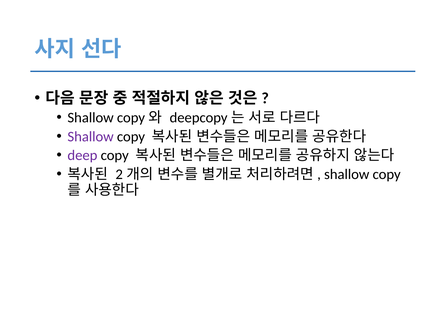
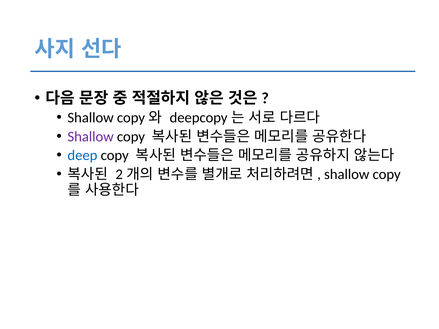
deep colour: purple -> blue (82, 155)
